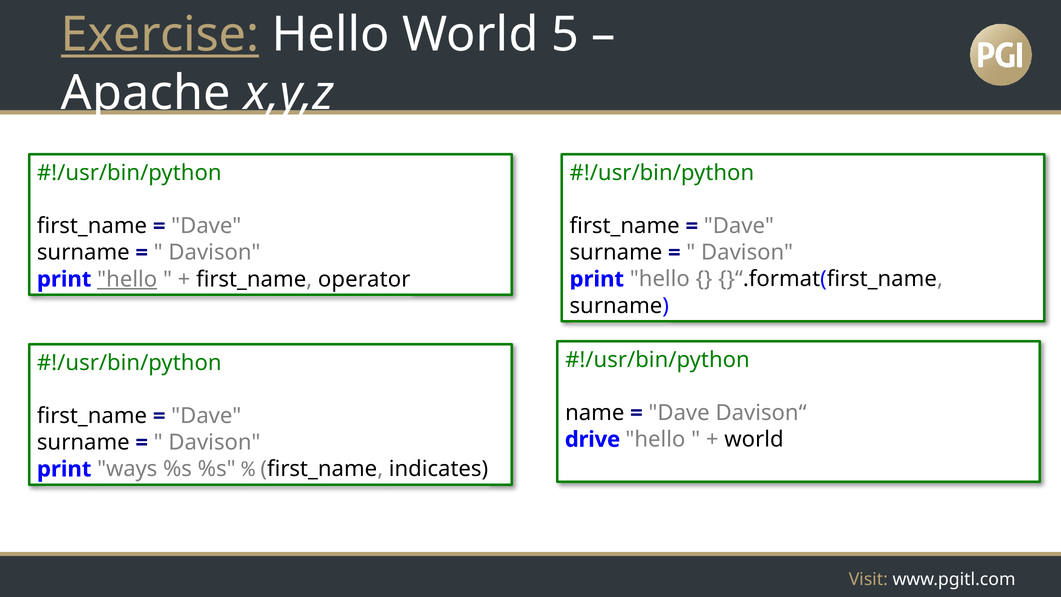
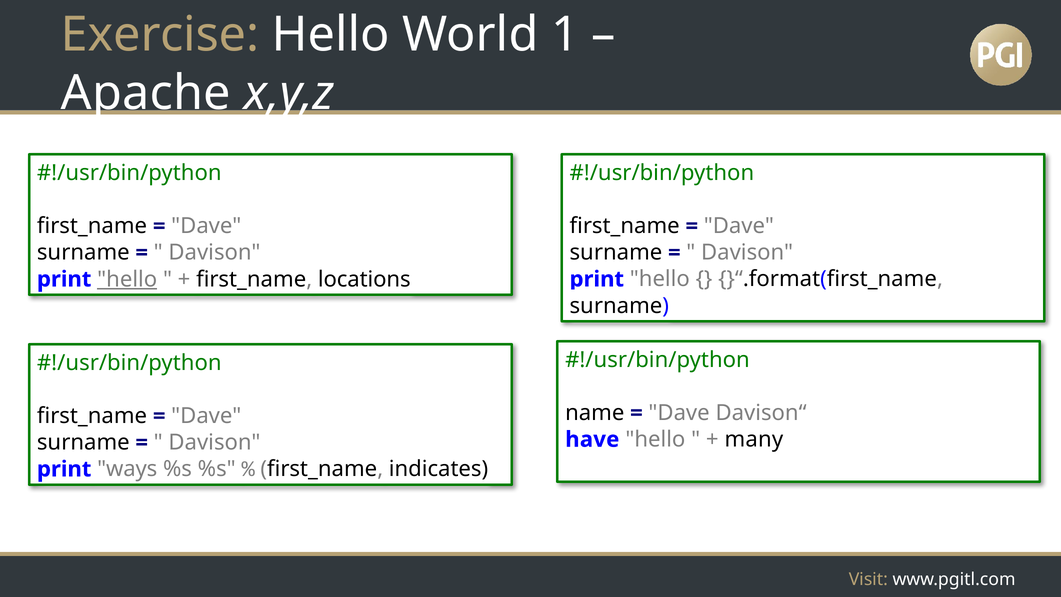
Exercise underline: present -> none (160, 35)
5: 5 -> 1 (565, 35)
operator: operator -> locations (364, 279)
drive: drive -> have (592, 439)
world: world -> many (754, 439)
